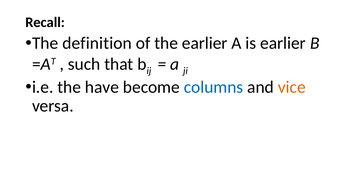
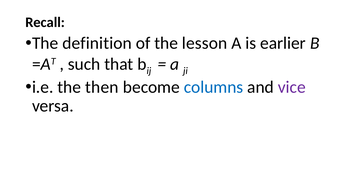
the earlier: earlier -> lesson (205, 43)
have: have -> then (102, 87)
vice colour: orange -> purple (292, 87)
